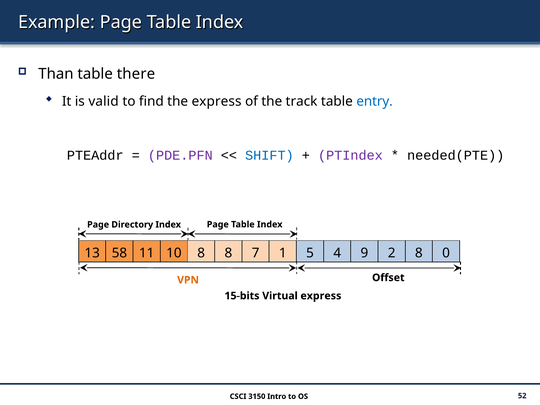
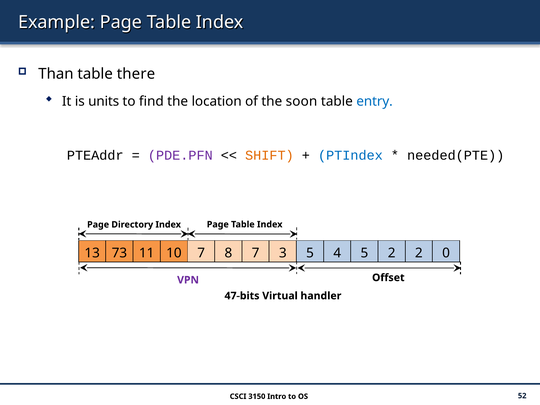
valid: valid -> units (104, 102)
the express: express -> location (217, 102)
track: track -> soon (301, 102)
SHIFT colour: blue -> orange (269, 156)
PTIndex colour: purple -> blue (350, 156)
58: 58 -> 73 (119, 253)
10 8: 8 -> 7 (201, 253)
1: 1 -> 3 (283, 253)
4 9: 9 -> 5 (364, 253)
2 8: 8 -> 2 (419, 253)
VPN colour: orange -> purple (188, 280)
15-bits: 15-bits -> 47-bits (242, 296)
Virtual express: express -> handler (321, 296)
